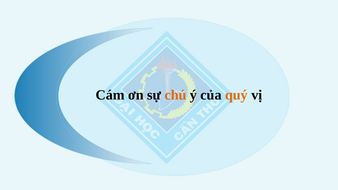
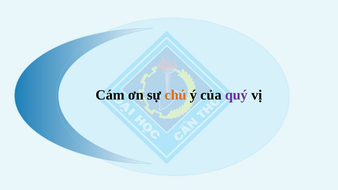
quý colour: orange -> purple (236, 95)
